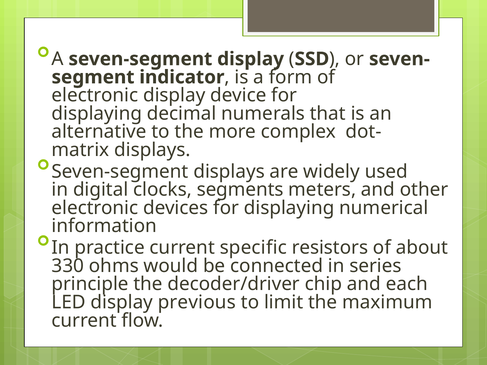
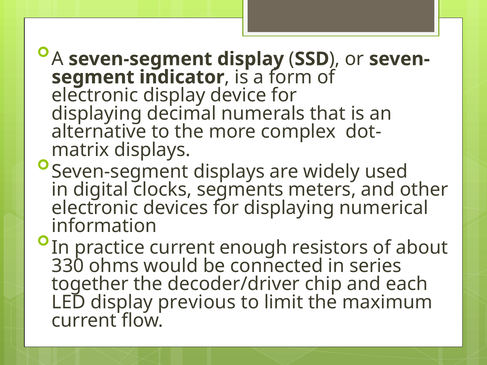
specific: specific -> enough (253, 248)
principle: principle -> together (90, 284)
